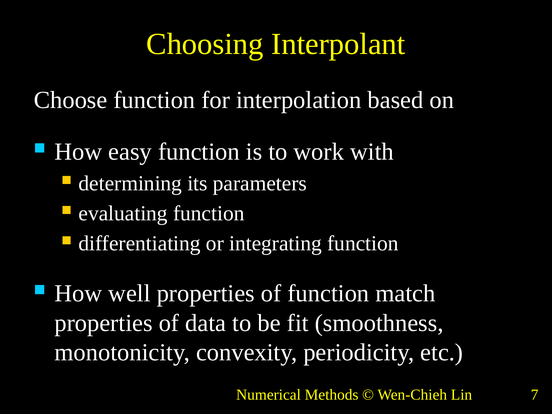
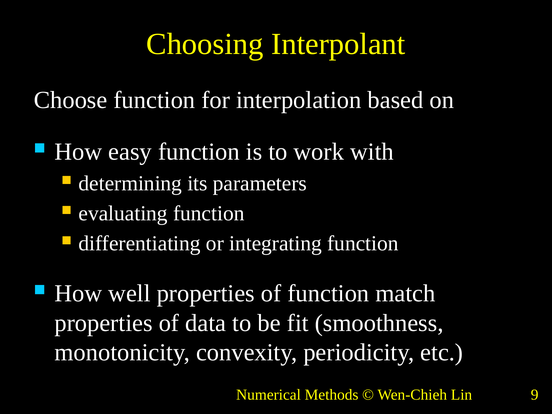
7: 7 -> 9 (535, 395)
